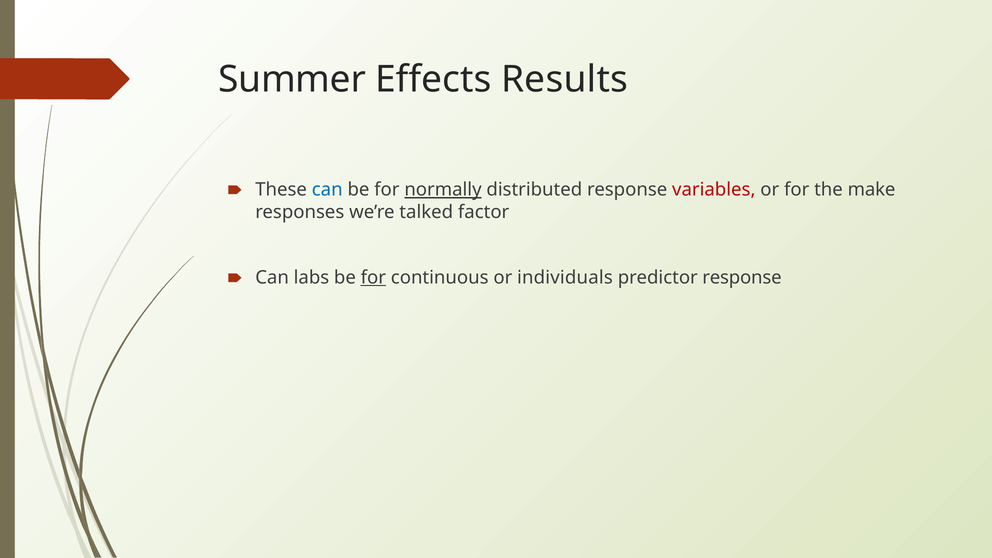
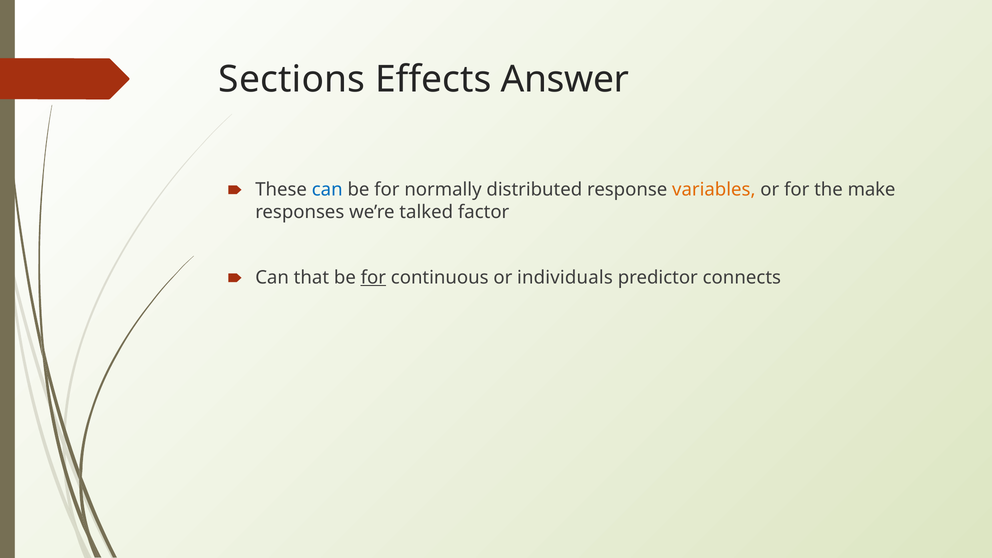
Summer: Summer -> Sections (292, 79)
Results: Results -> Answer (565, 79)
normally underline: present -> none (443, 190)
variables colour: red -> orange (714, 190)
labs: labs -> that (311, 277)
predictor response: response -> connects (742, 277)
